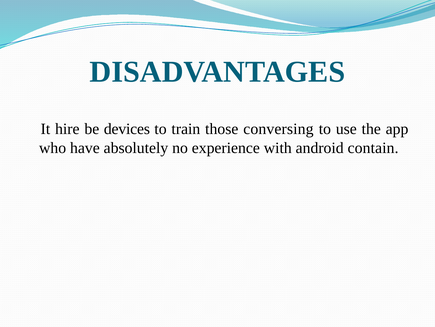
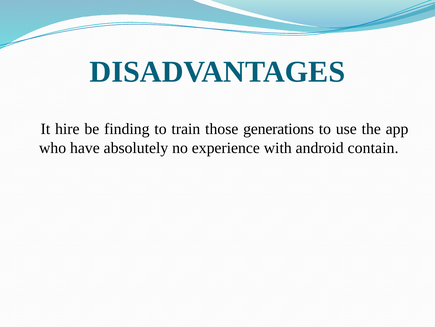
devices: devices -> finding (127, 129)
conversing: conversing -> generations (279, 129)
